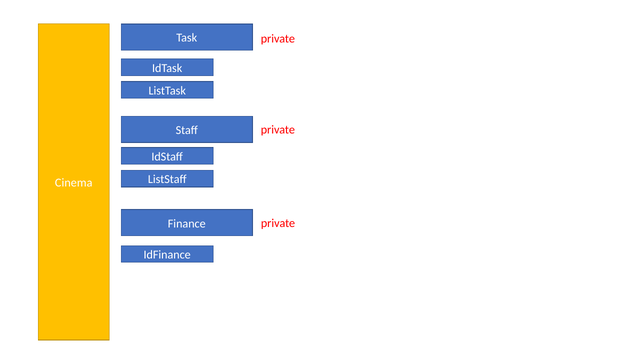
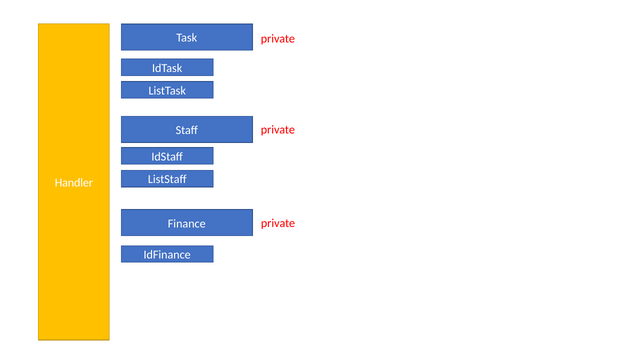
Cinema: Cinema -> Handler (74, 182)
